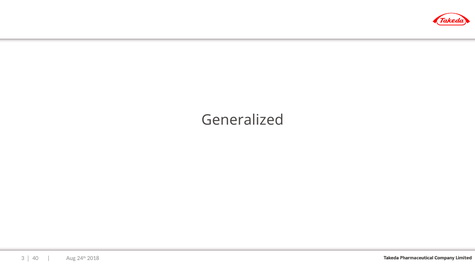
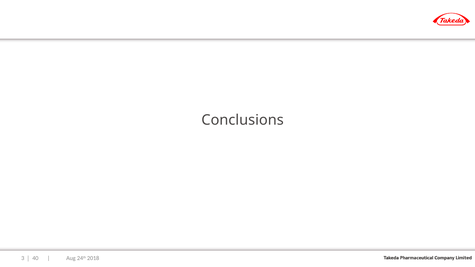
Generalized: Generalized -> Conclusions (243, 120)
